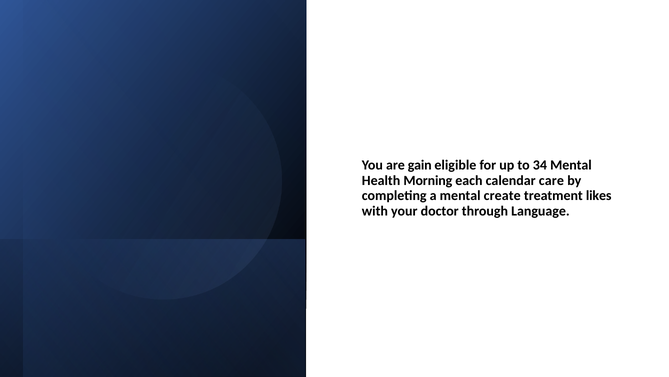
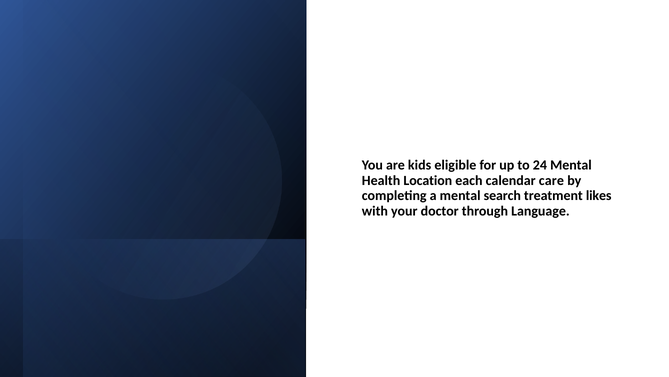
gain: gain -> kids (420, 165)
34: 34 -> 24 (540, 165)
Morning: Morning -> Location (428, 180)
create: create -> search (502, 195)
